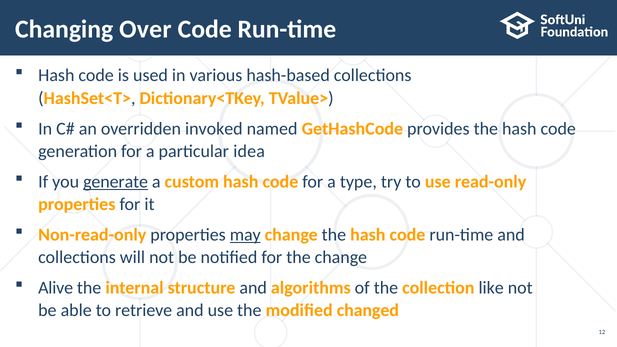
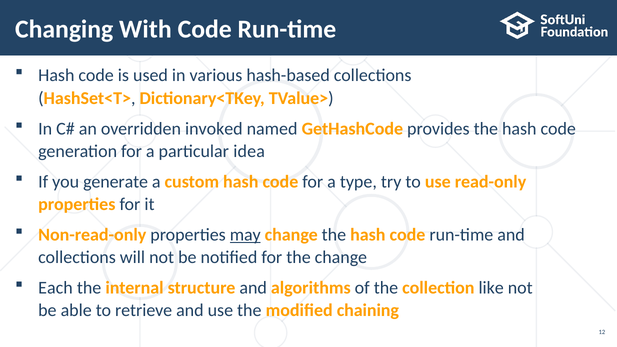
Over: Over -> With (145, 29)
generate underline: present -> none (116, 182)
Alive: Alive -> Each (56, 288)
changed: changed -> chaining (368, 311)
